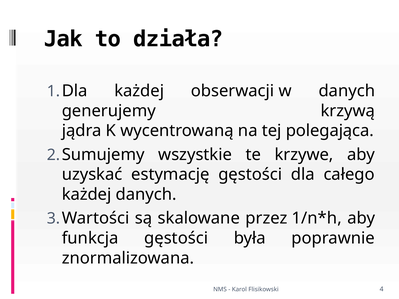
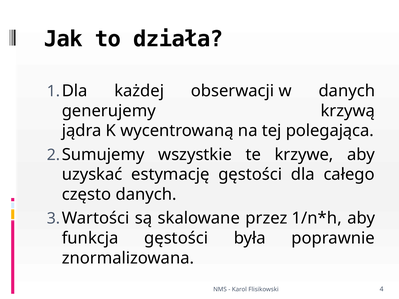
każdej: każdej -> często (86, 195)
